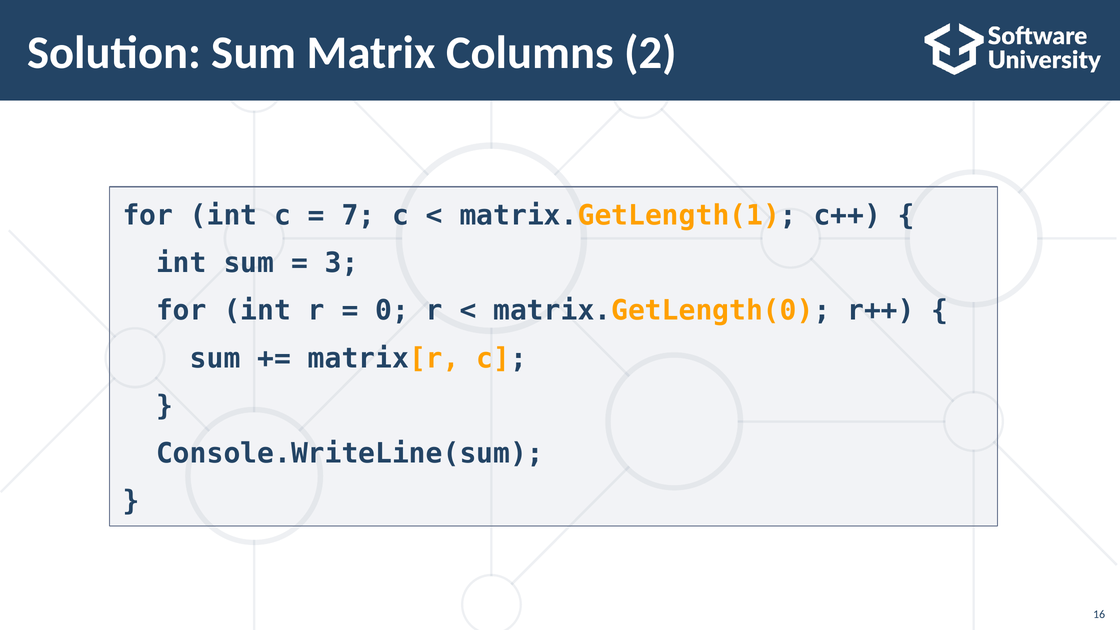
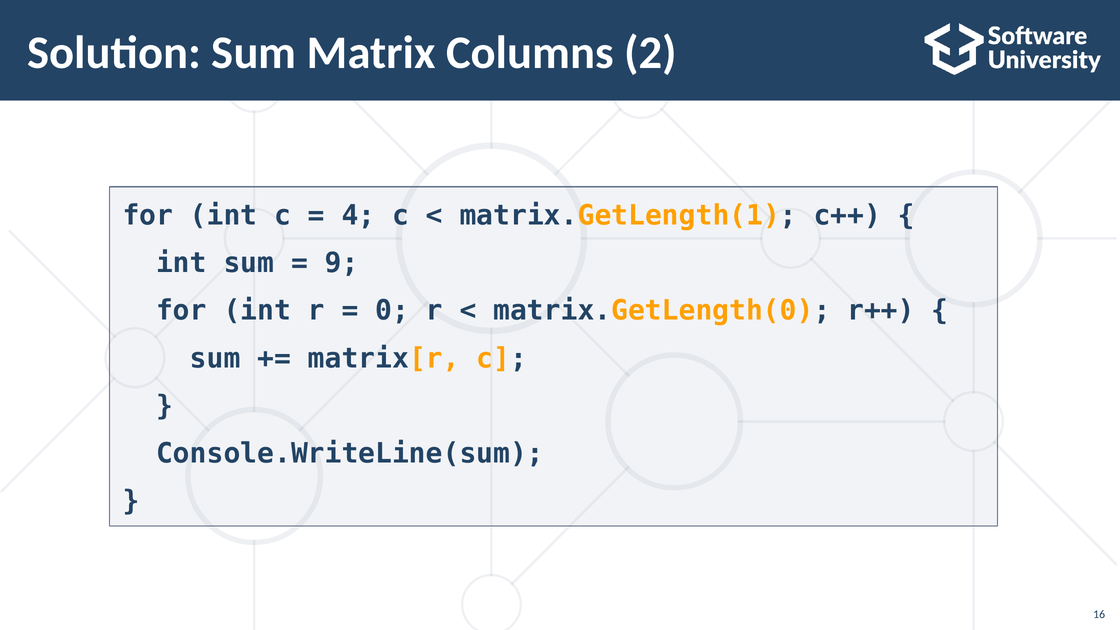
7: 7 -> 4 (359, 216)
3: 3 -> 9 (342, 263)
